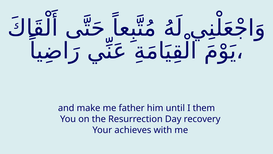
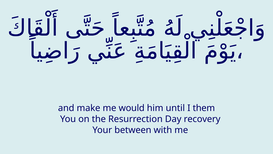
father: father -> would (132, 108)
achieves: achieves -> between (133, 130)
